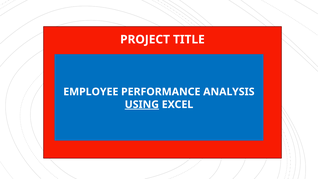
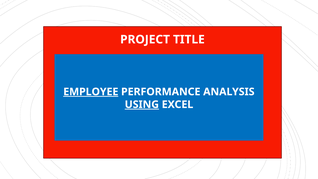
EMPLOYEE underline: none -> present (91, 92)
